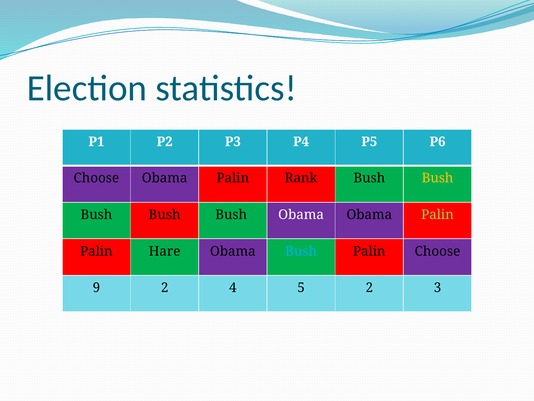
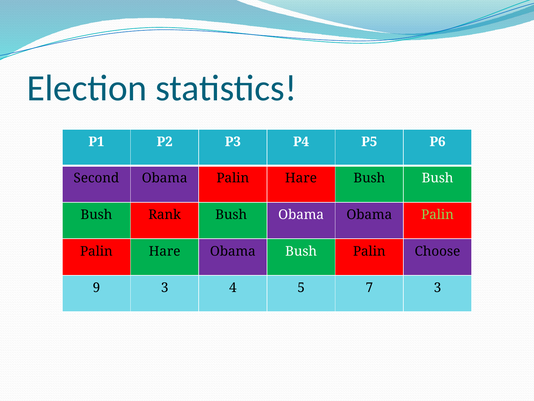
Choose: Choose -> Second (96, 178)
Obama Palin Rank: Rank -> Hare (301, 178)
Bush colour: yellow -> white (438, 178)
Bush: Bush -> Rank (165, 214)
Bush colour: light blue -> white (301, 251)
9 2: 2 -> 3 (165, 287)
5 2: 2 -> 7 (369, 287)
